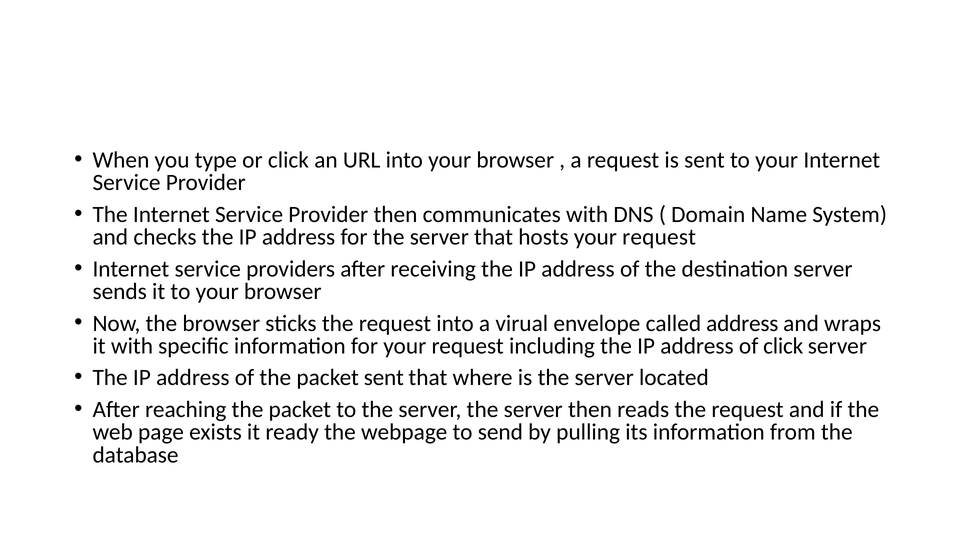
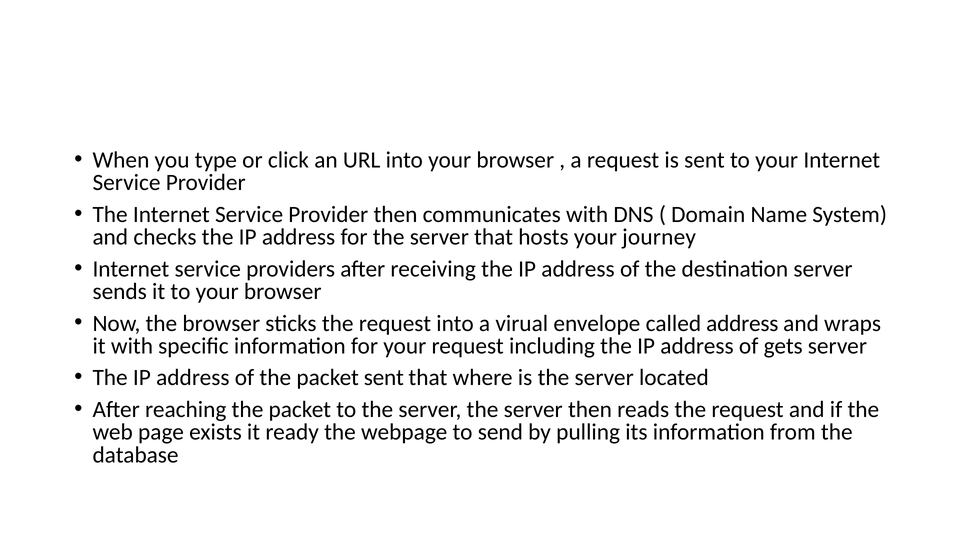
hosts your request: request -> journey (659, 237)
of click: click -> gets (783, 346)
